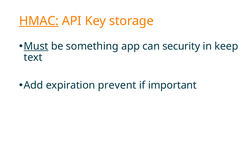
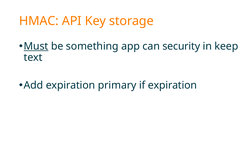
HMAC underline: present -> none (39, 21)
prevent: prevent -> primary (117, 85)
if important: important -> expiration (172, 85)
